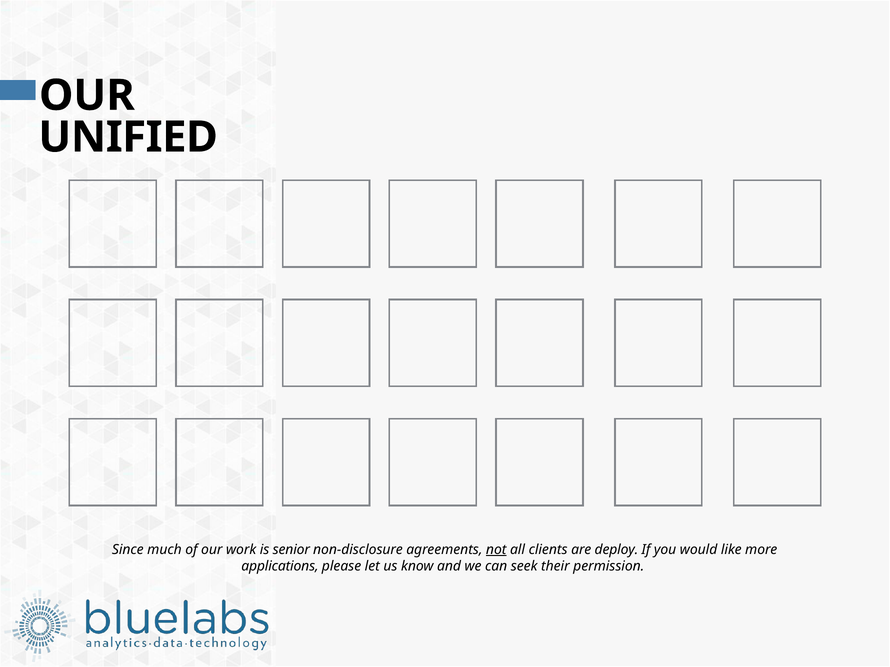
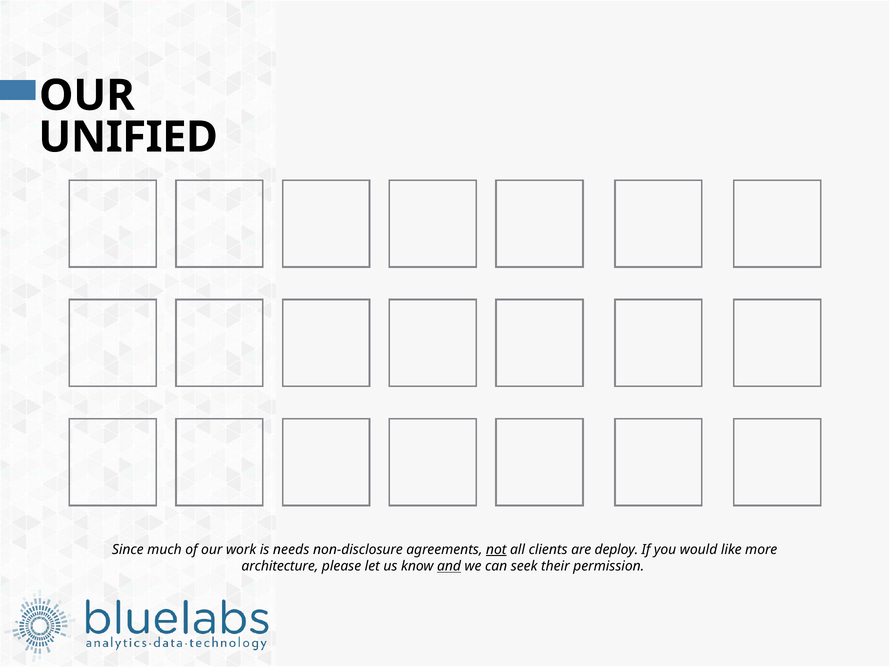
senior: senior -> needs (291, 550)
applications: applications -> architecture (280, 567)
and underline: none -> present (449, 567)
